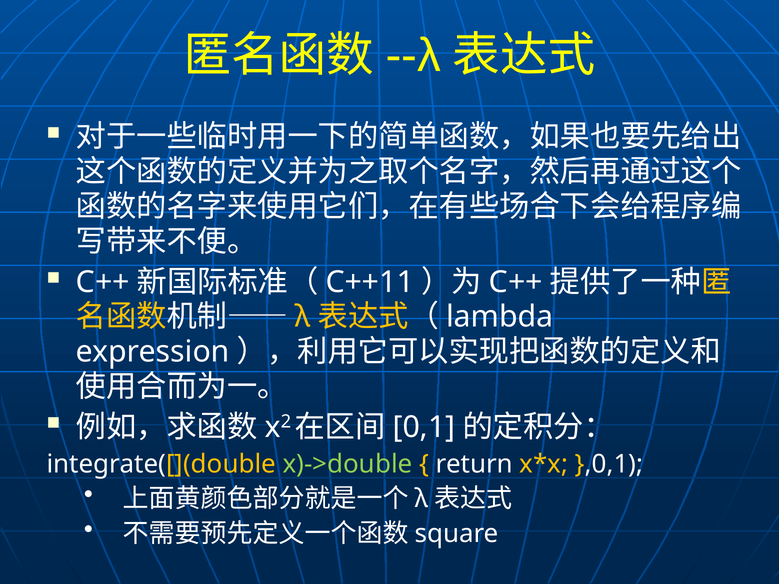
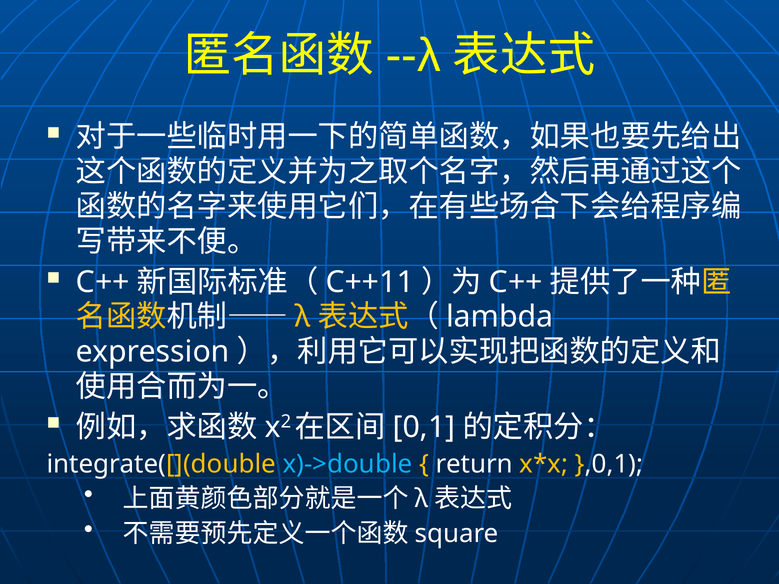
x)->double colour: light green -> light blue (347, 464)
